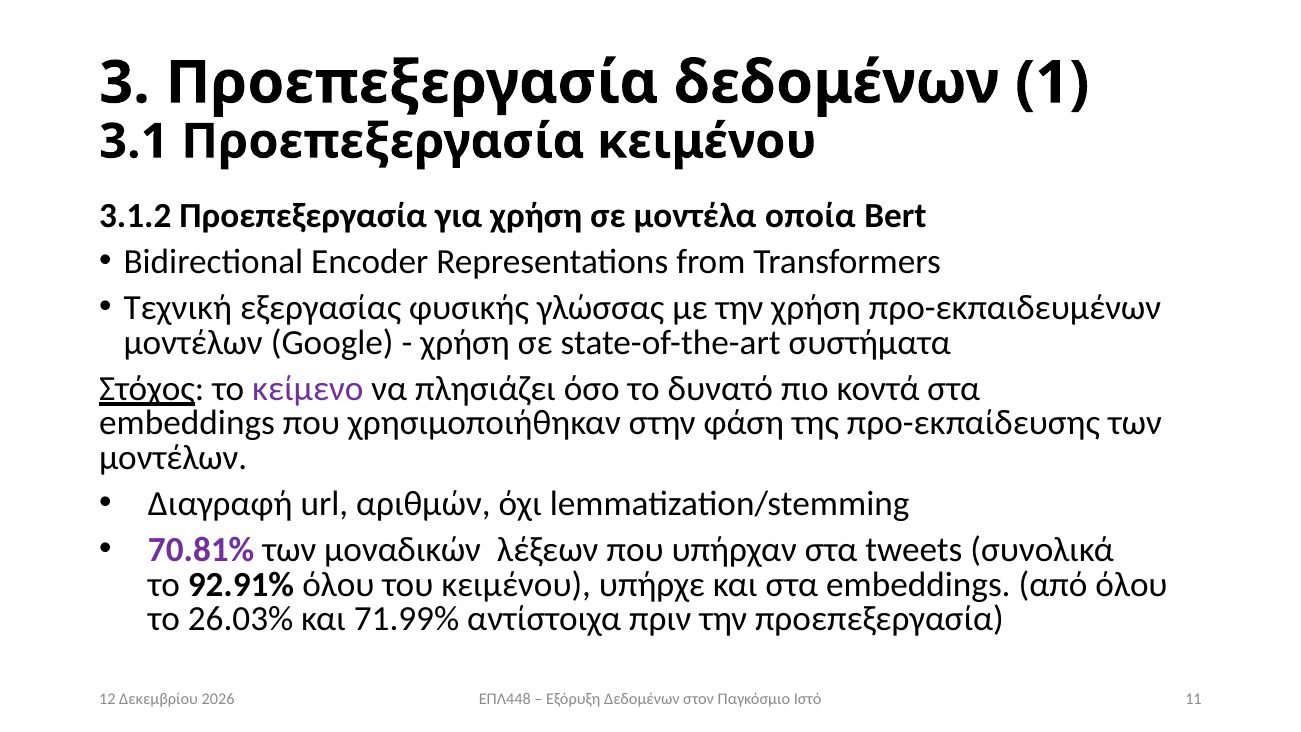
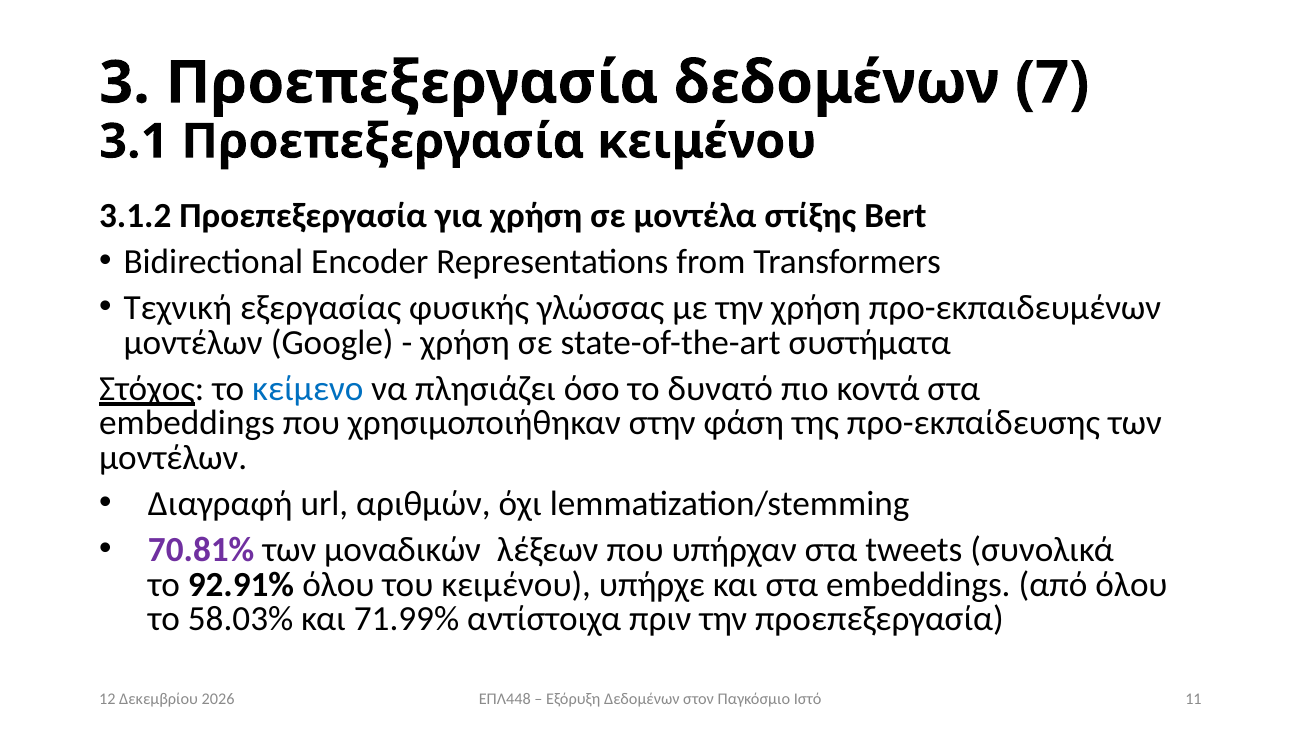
1: 1 -> 7 (1052, 83)
οποία: οποία -> στίξης (810, 215)
κείμενο colour: purple -> blue (308, 389)
26.03%: 26.03% -> 58.03% (241, 619)
